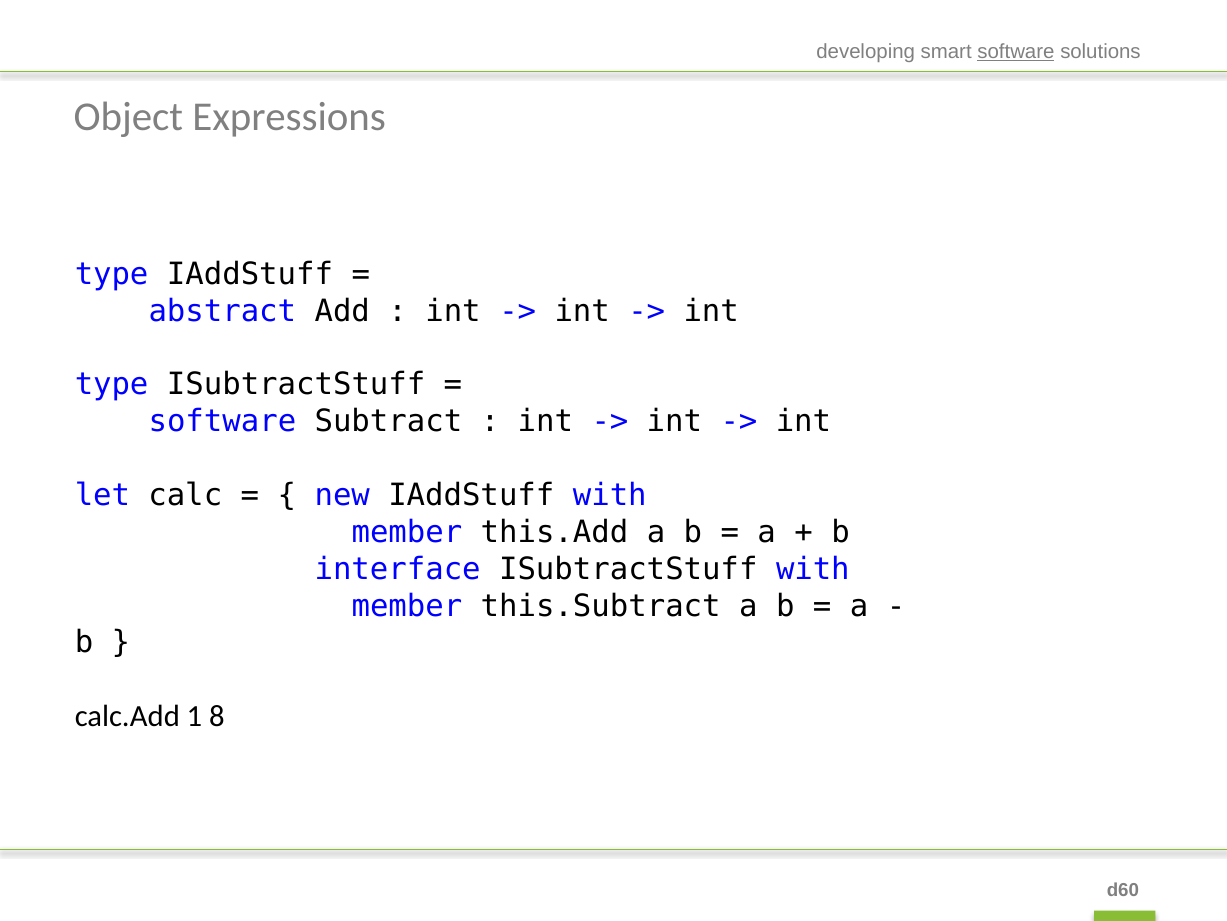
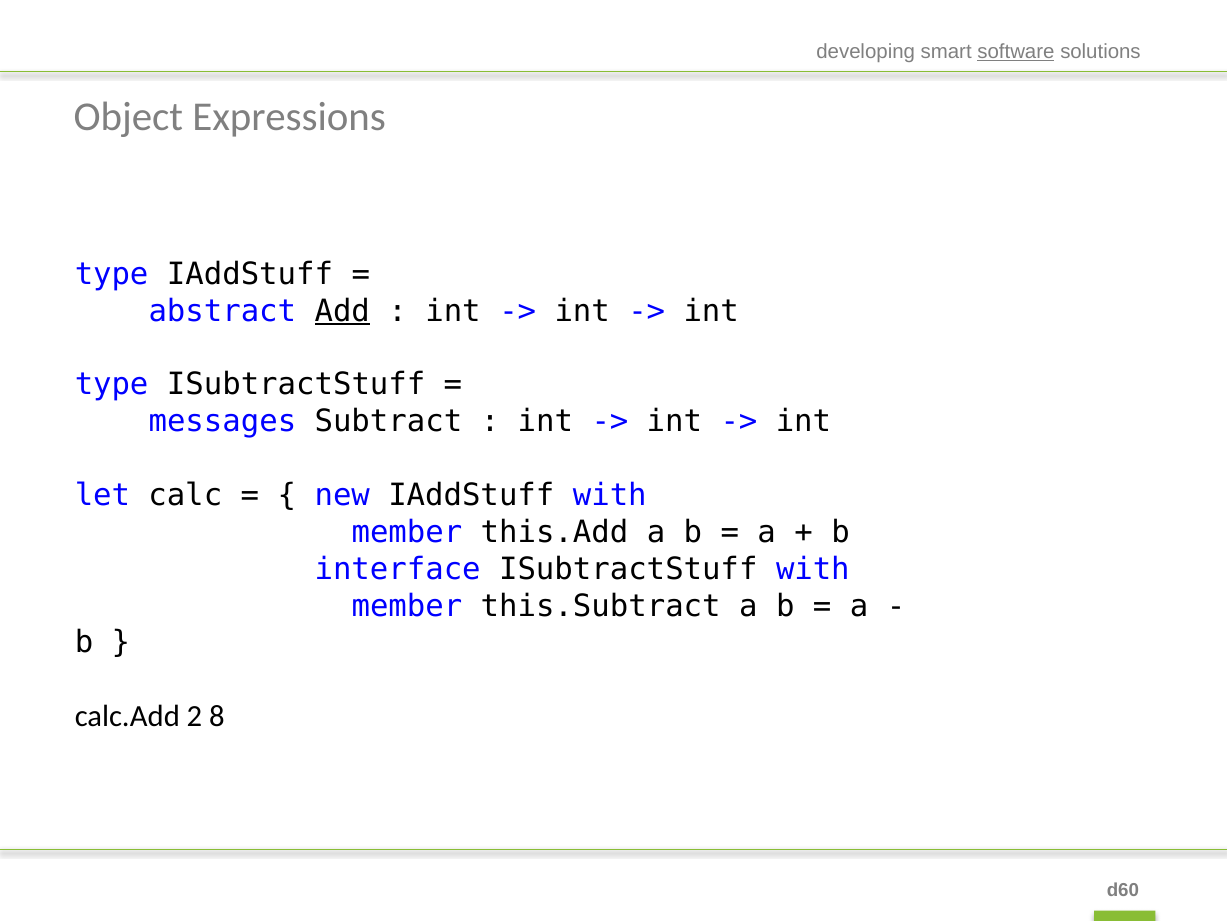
Add underline: none -> present (342, 311)
software: software -> messages (222, 421)
1: 1 -> 2 (194, 716)
